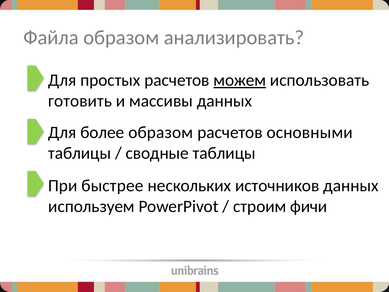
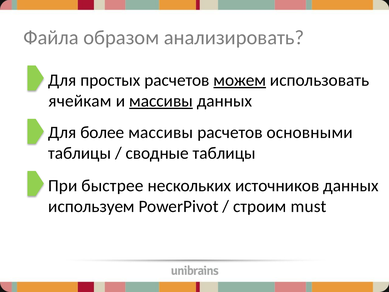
готовить: готовить -> ячейкам (80, 101)
массивы underline: none -> present (161, 101)
более образом: образом -> массивы (161, 132)
фичи: фичи -> must (309, 206)
